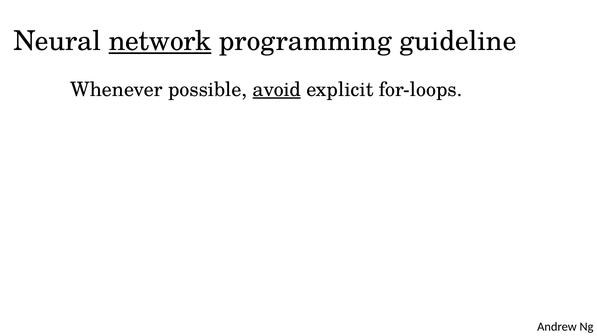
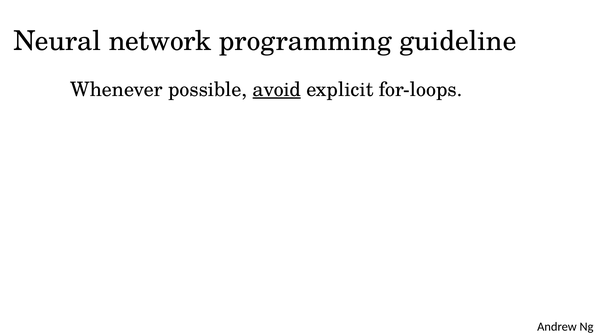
network underline: present -> none (160, 41)
